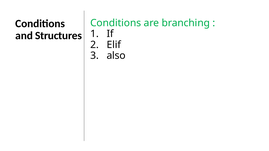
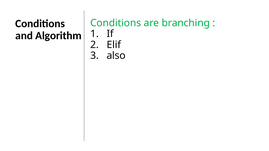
Structures: Structures -> Algorithm (58, 36)
